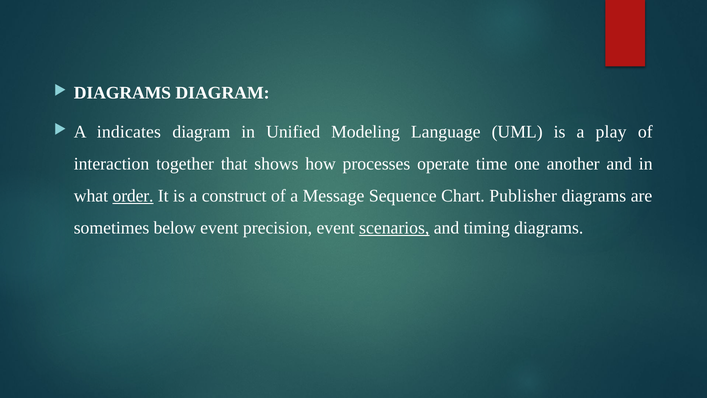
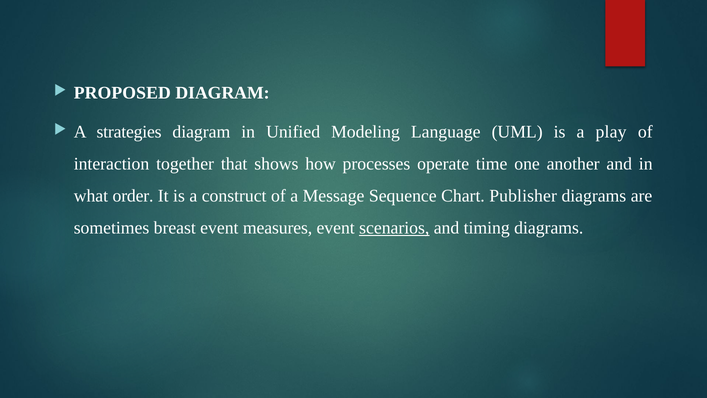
DIAGRAMS: DIAGRAMS -> PROPOSED (122, 93)
indicates: indicates -> strategies (129, 132)
order underline: present -> none (133, 196)
below: below -> breast (175, 227)
precision: precision -> measures (278, 227)
